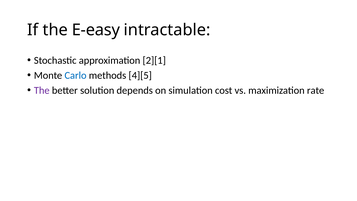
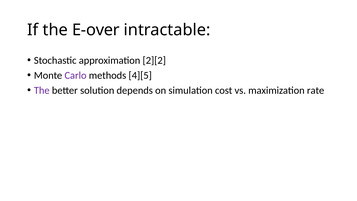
E-easy: E-easy -> E-over (96, 30)
2][1: 2][1 -> 2][2 (154, 60)
Carlo colour: blue -> purple (76, 75)
